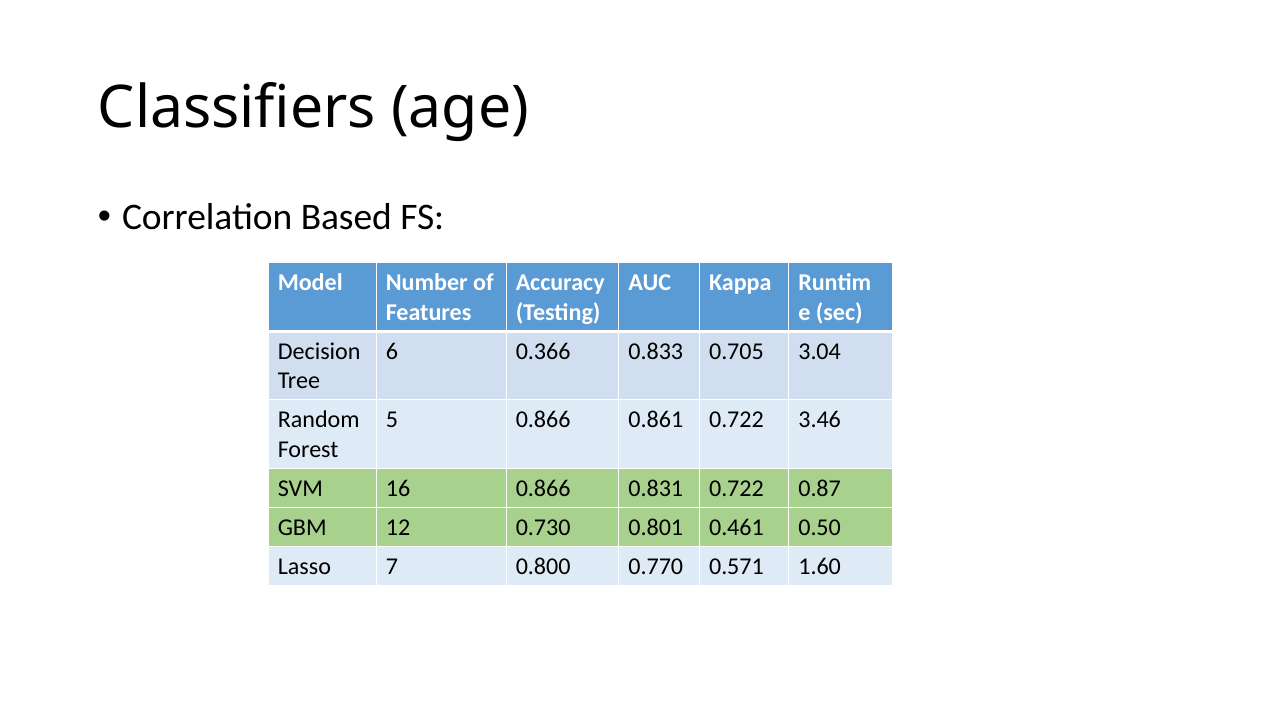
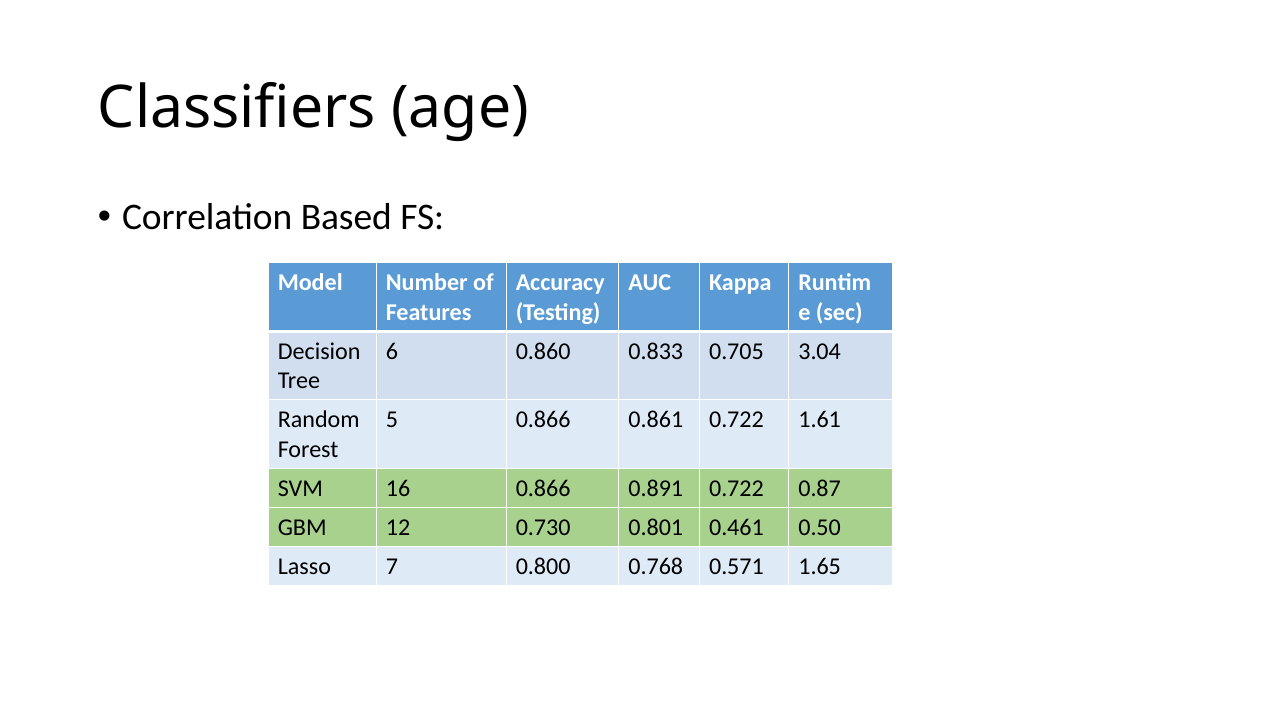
0.366: 0.366 -> 0.860 (543, 351)
3.46: 3.46 -> 1.61 (820, 420)
0.831: 0.831 -> 0.891 (656, 488)
0.770: 0.770 -> 0.768 (656, 566)
1.60: 1.60 -> 1.65 (820, 566)
